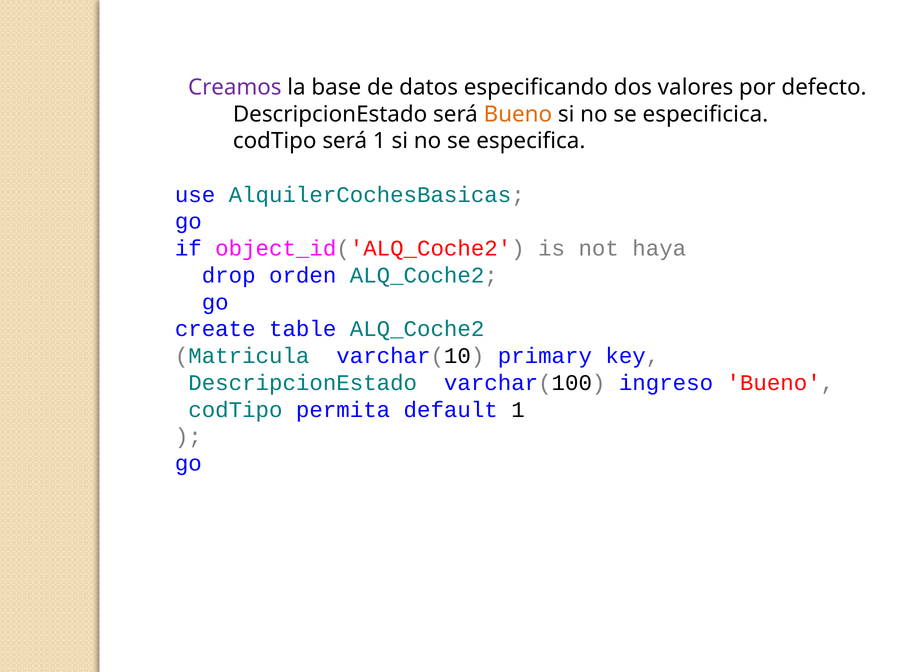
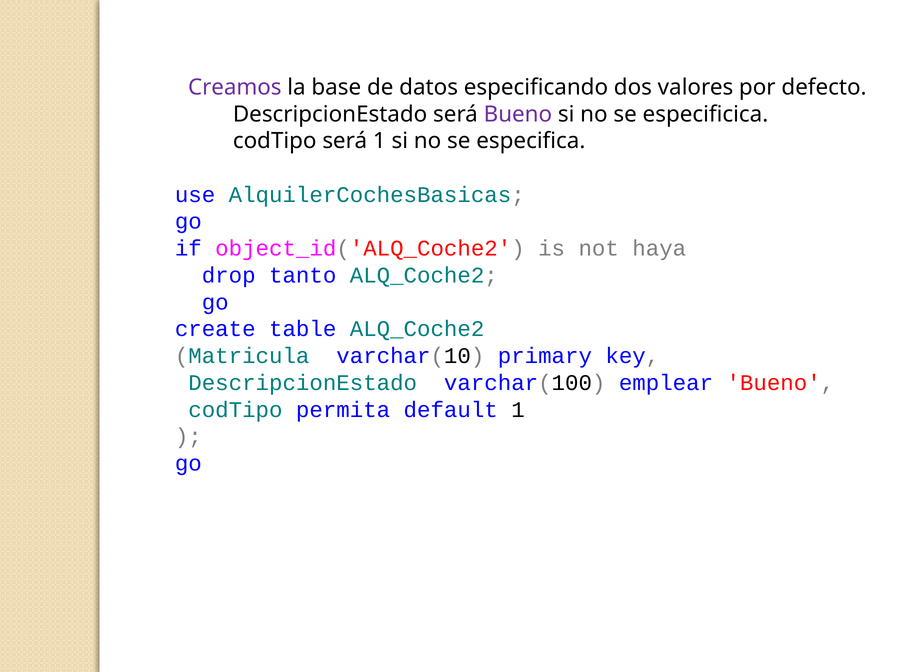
Bueno colour: orange -> purple (518, 114)
orden: orden -> tanto (303, 276)
ingreso: ingreso -> emplear (666, 383)
